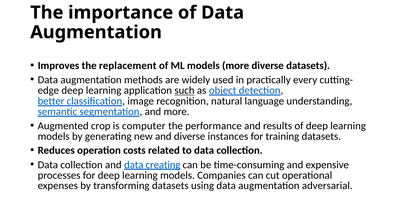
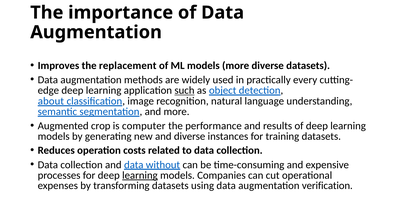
better: better -> about (51, 101)
creating: creating -> without (163, 165)
learning underline: none -> present (140, 175)
adversarial: adversarial -> verification (327, 186)
